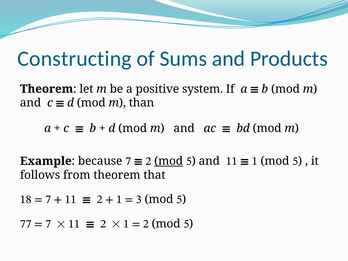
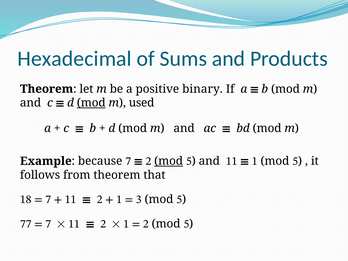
Constructing: Constructing -> Hexadecimal (75, 59)
system: system -> binary (202, 89)
mod underline: none -> present (91, 103)
than: than -> used (142, 103)
